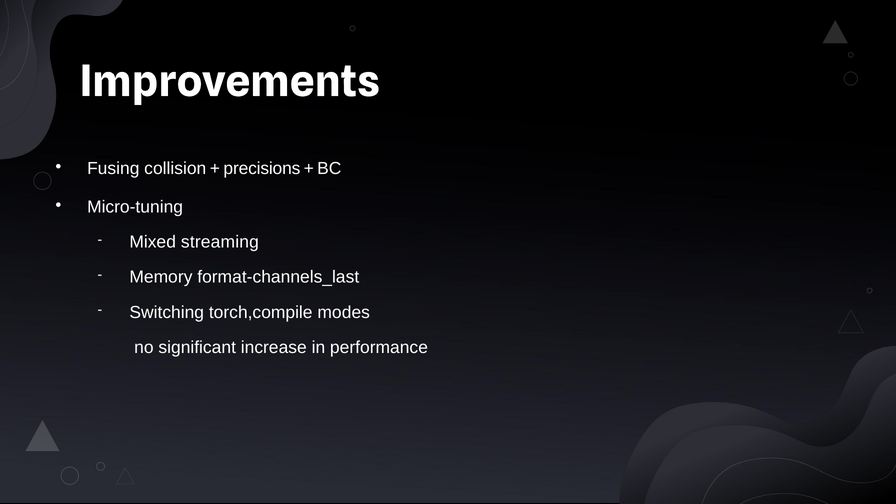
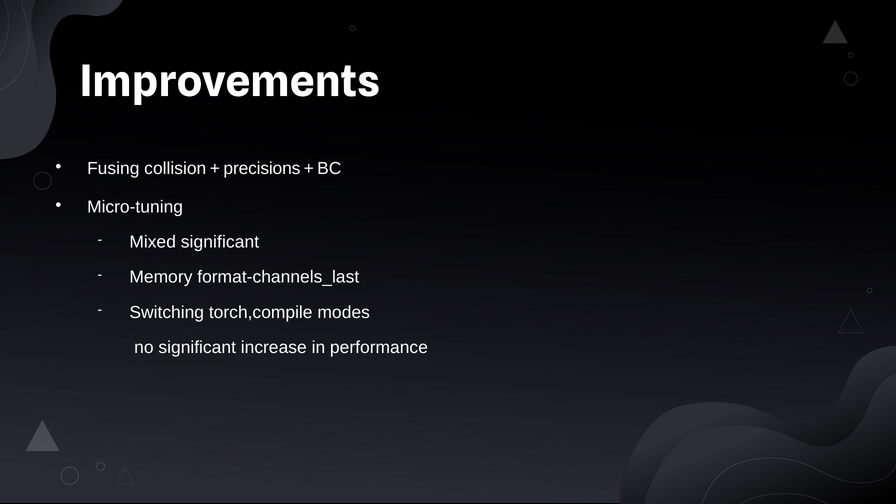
Mixed streaming: streaming -> significant (220, 242)
